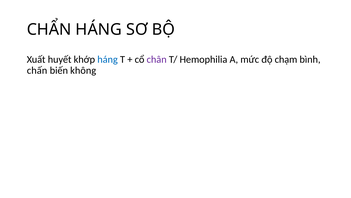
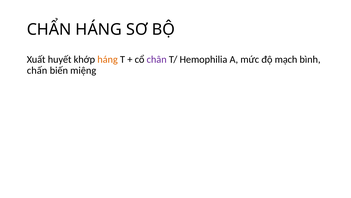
háng colour: blue -> orange (108, 59)
chạm: chạm -> mạch (286, 59)
không: không -> miệng (83, 70)
